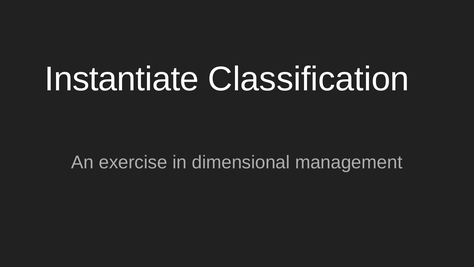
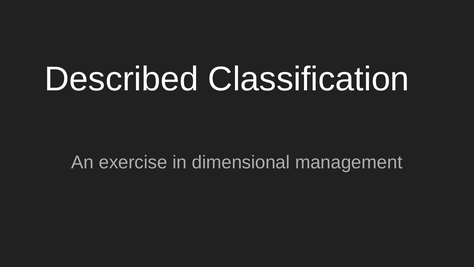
Instantiate: Instantiate -> Described (122, 79)
